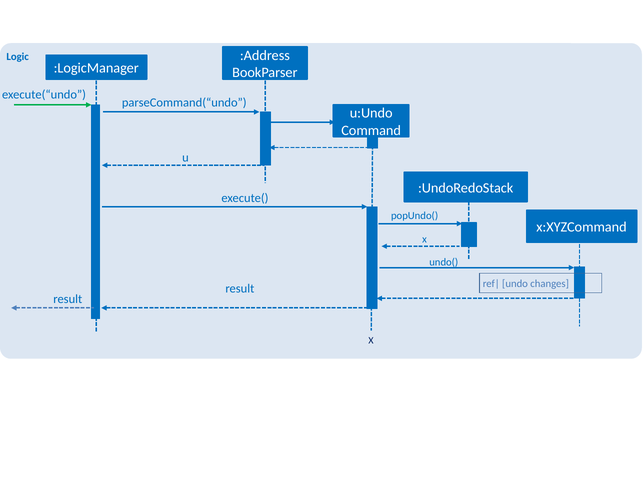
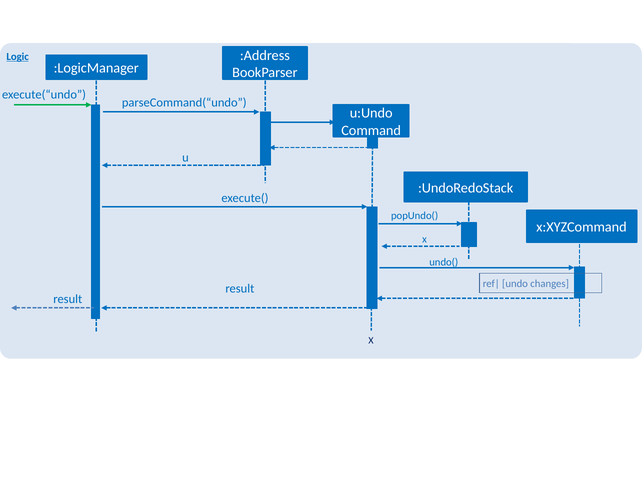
Logic underline: none -> present (18, 57)
